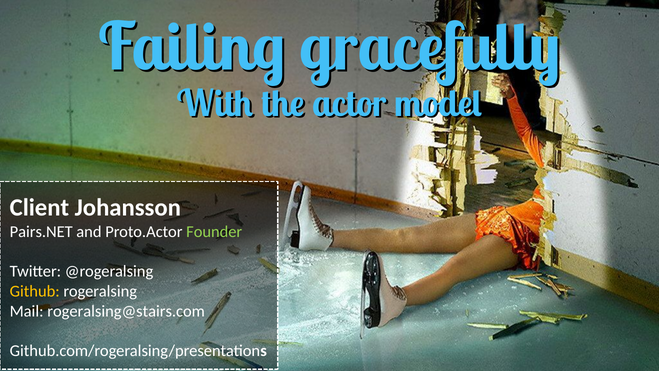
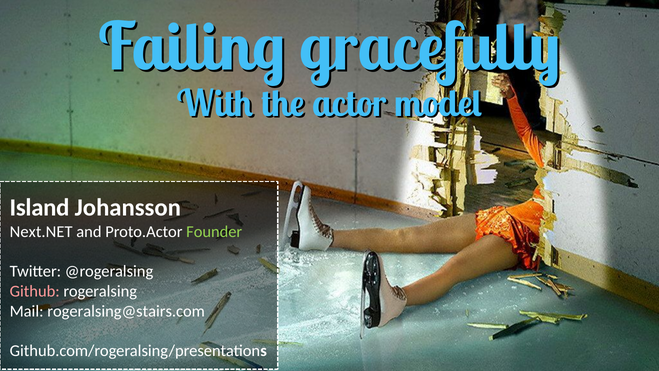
Client: Client -> Island (40, 208)
Pairs.NET: Pairs.NET -> Next.NET (41, 232)
Github colour: yellow -> pink (35, 291)
